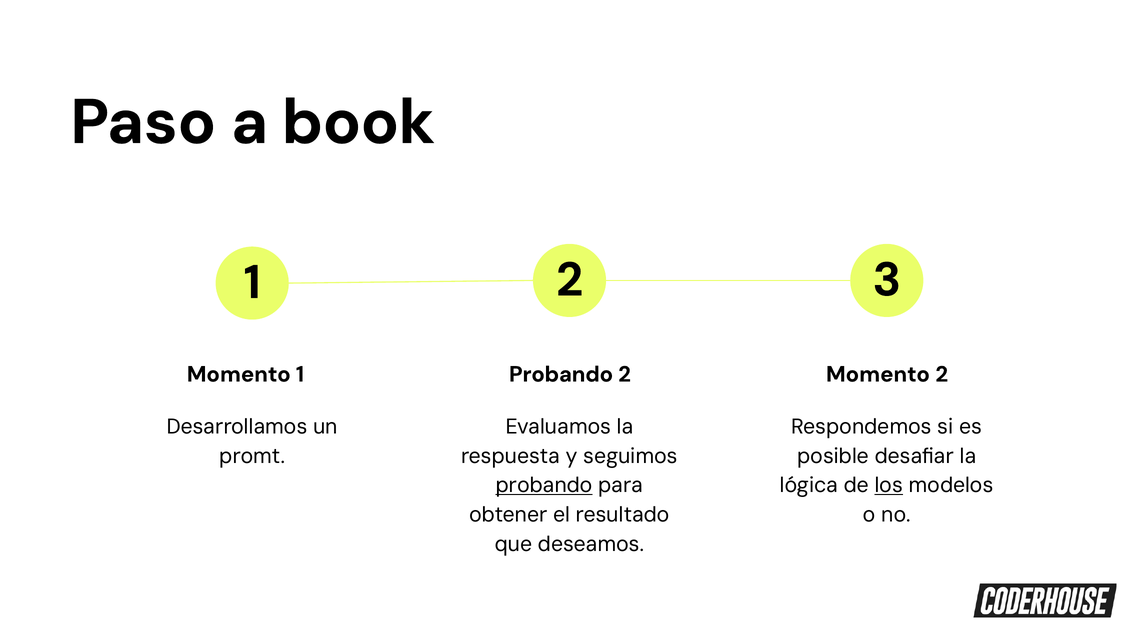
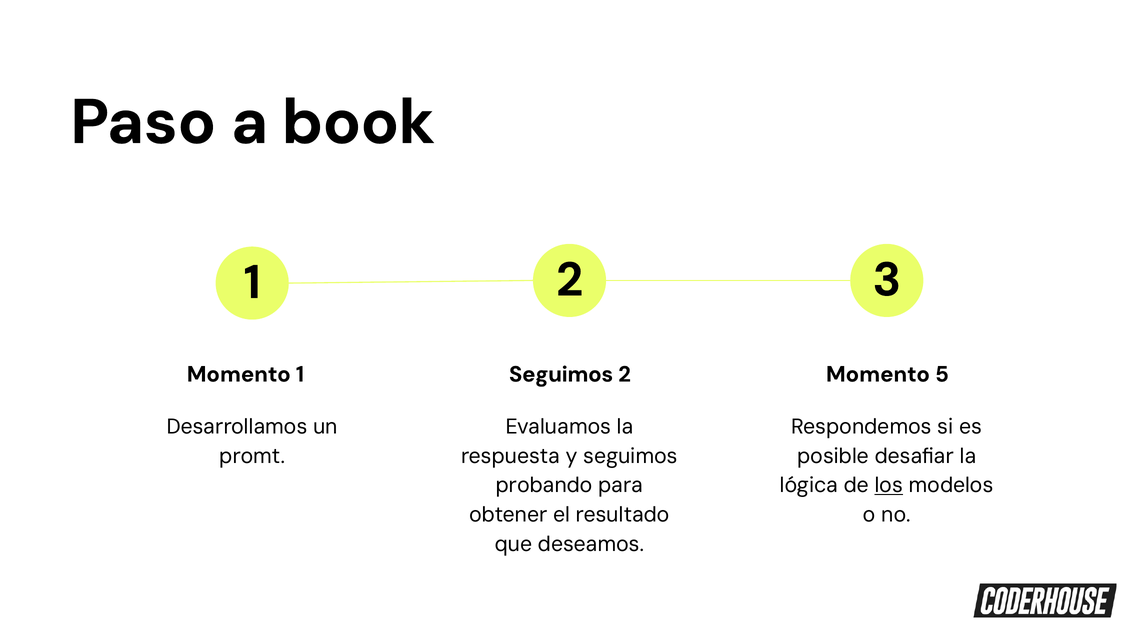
1 Probando: Probando -> Seguimos (561, 375)
Momento 2: 2 -> 5 (942, 375)
probando underline: present -> none (544, 486)
